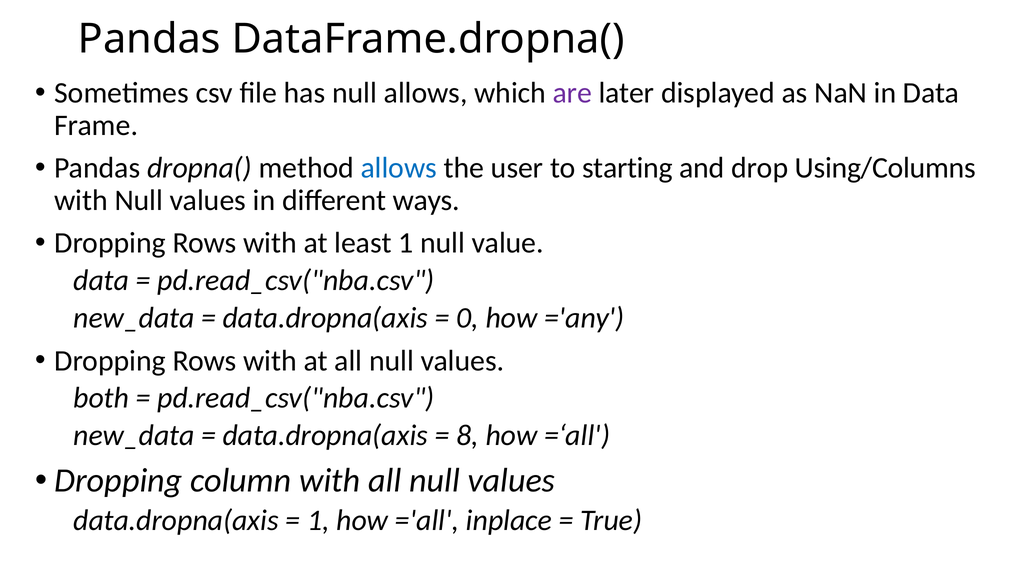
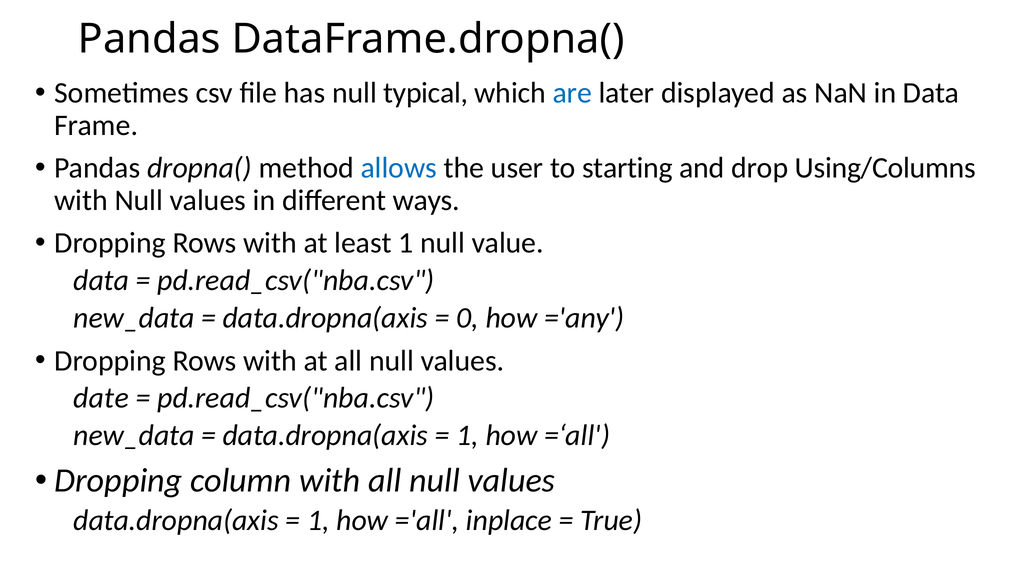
null allows: allows -> typical (426, 93)
are colour: purple -> blue (572, 93)
both: both -> date (101, 398)
8: 8 -> 1 (468, 436)
